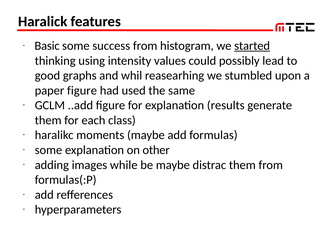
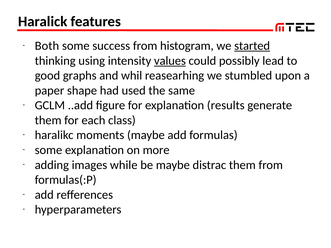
Basic: Basic -> Both (47, 46)
values underline: none -> present (170, 61)
paper figure: figure -> shape (82, 91)
other: other -> more (156, 150)
